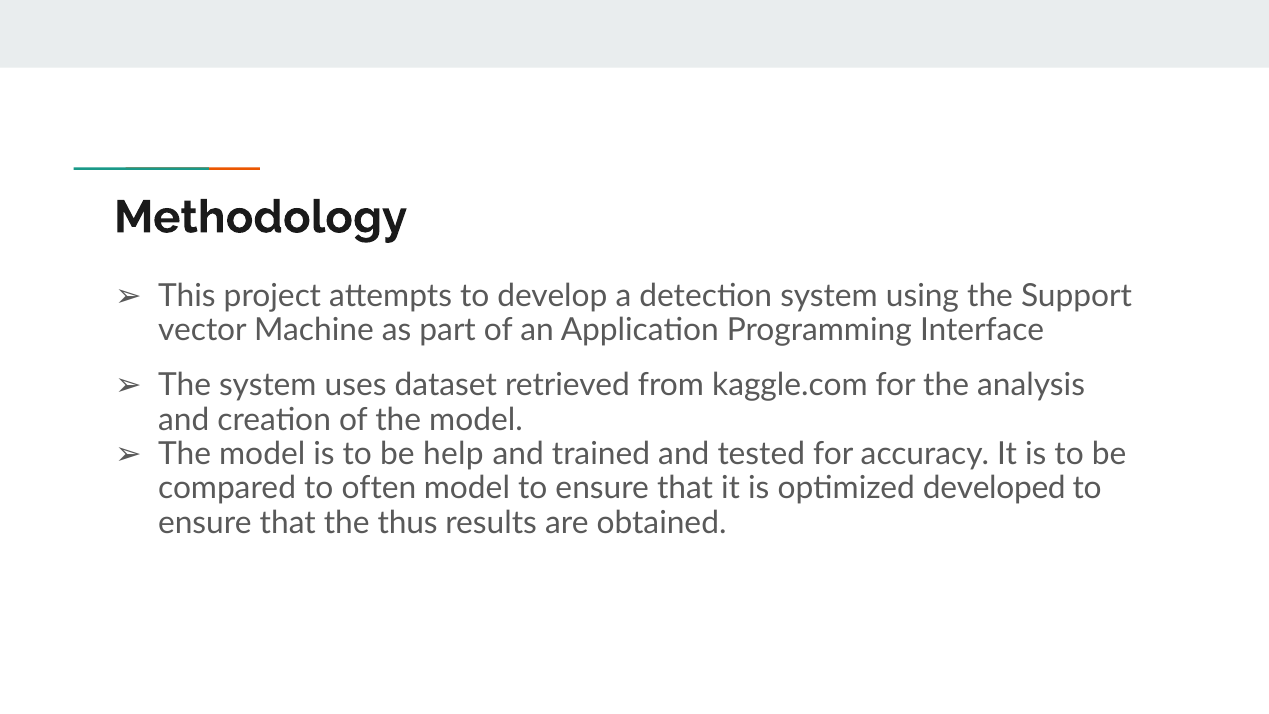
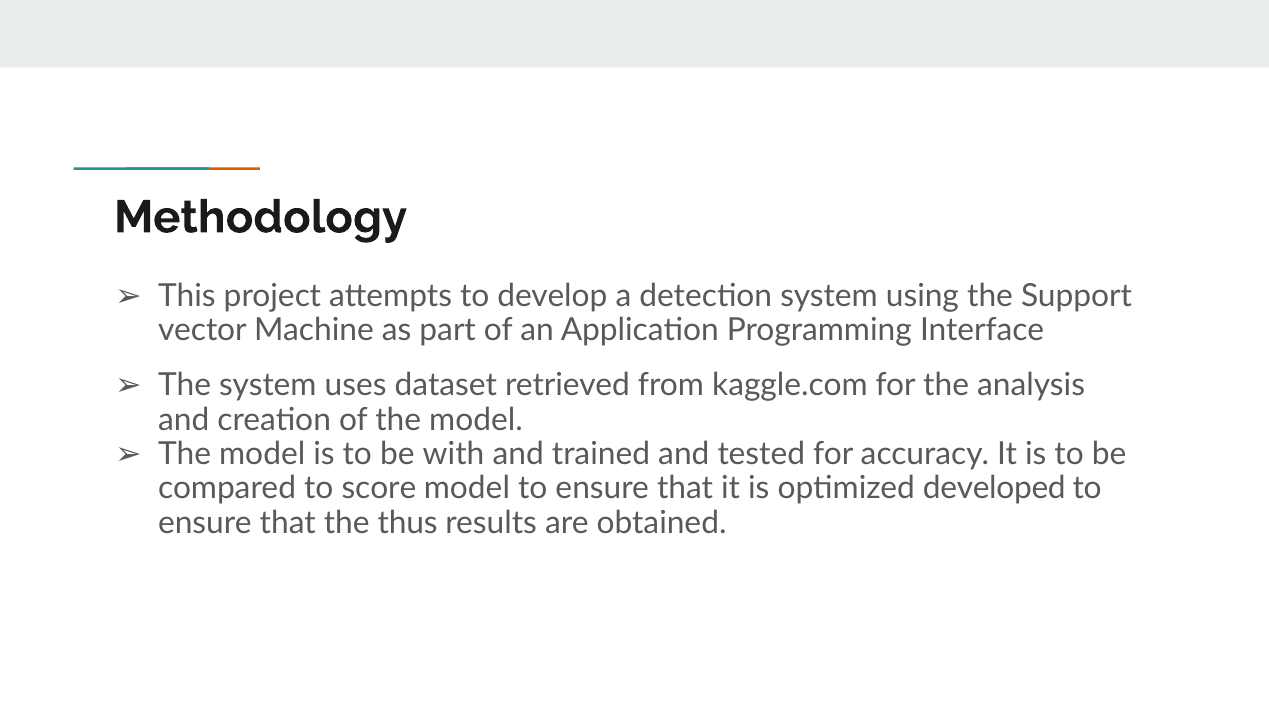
help: help -> with (454, 454)
often: often -> score (379, 488)
